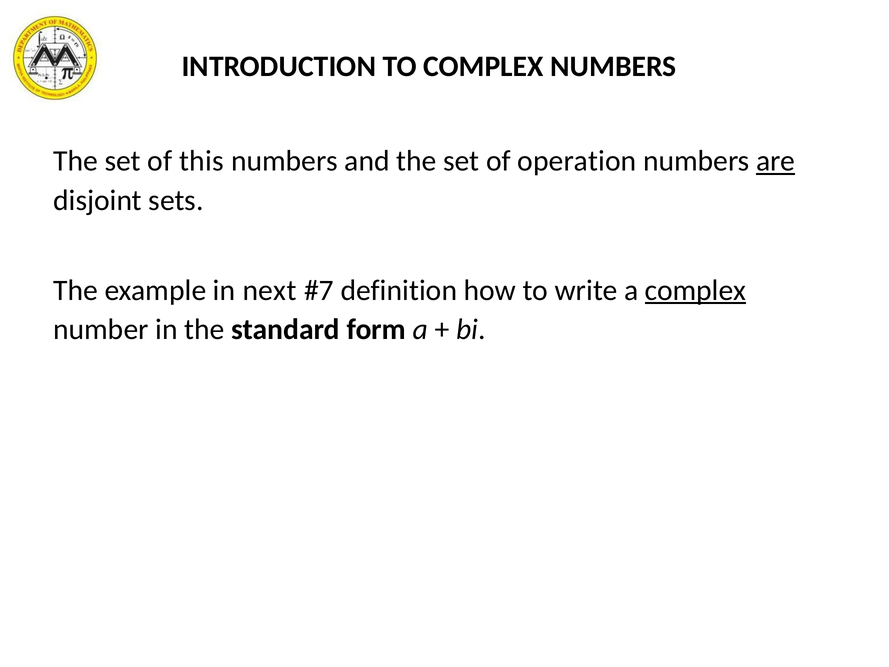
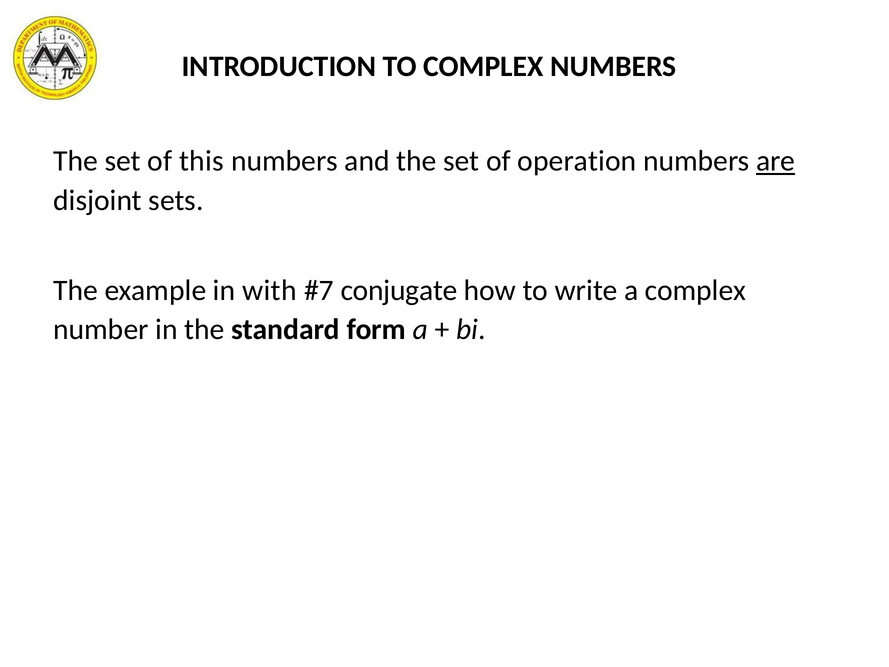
next: next -> with (269, 290)
definition: definition -> conjugate (399, 290)
complex underline: present -> none (696, 290)
